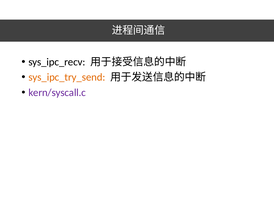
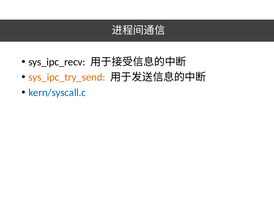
kern/syscall.c colour: purple -> blue (57, 92)
